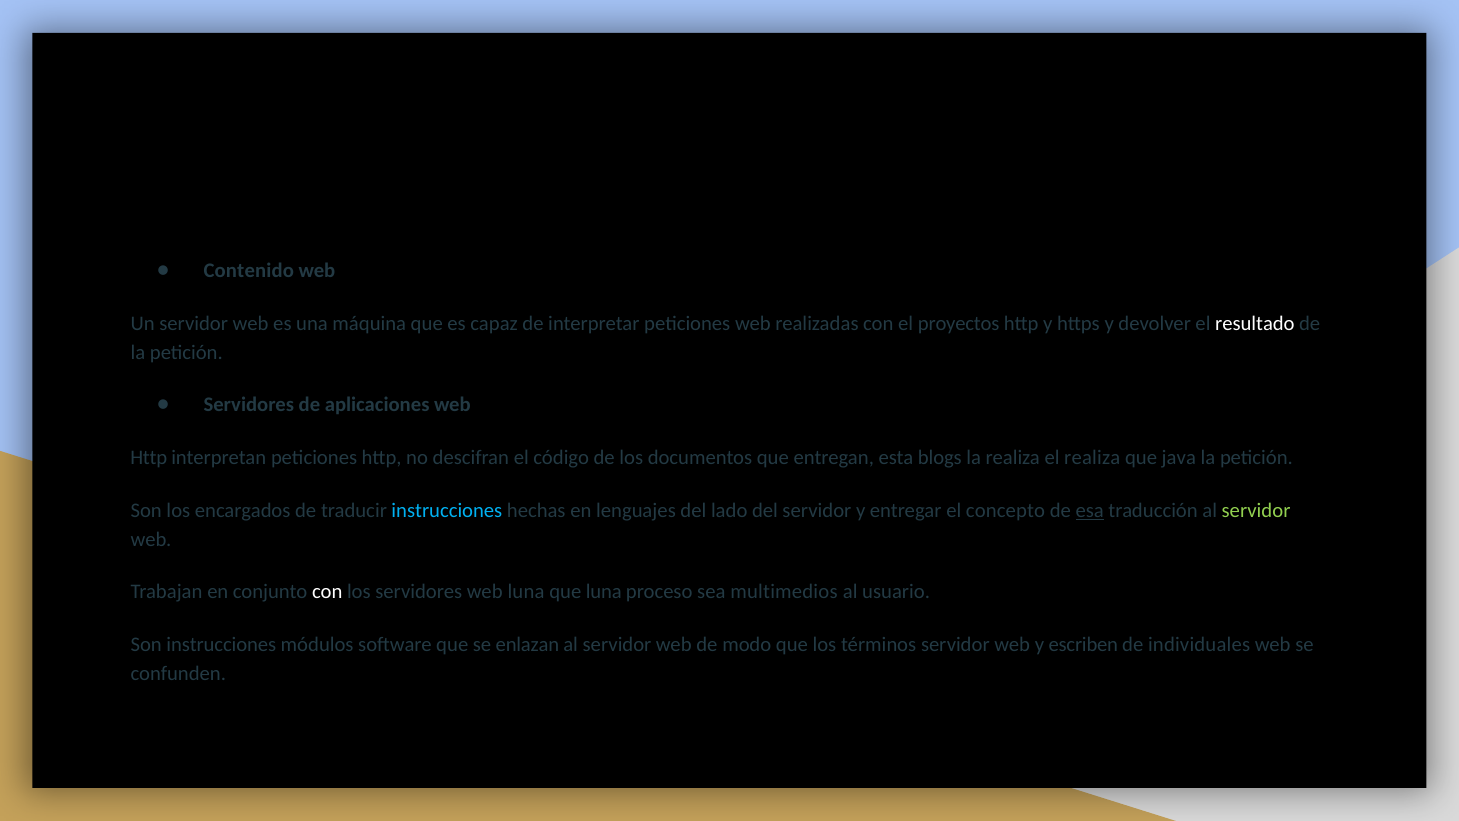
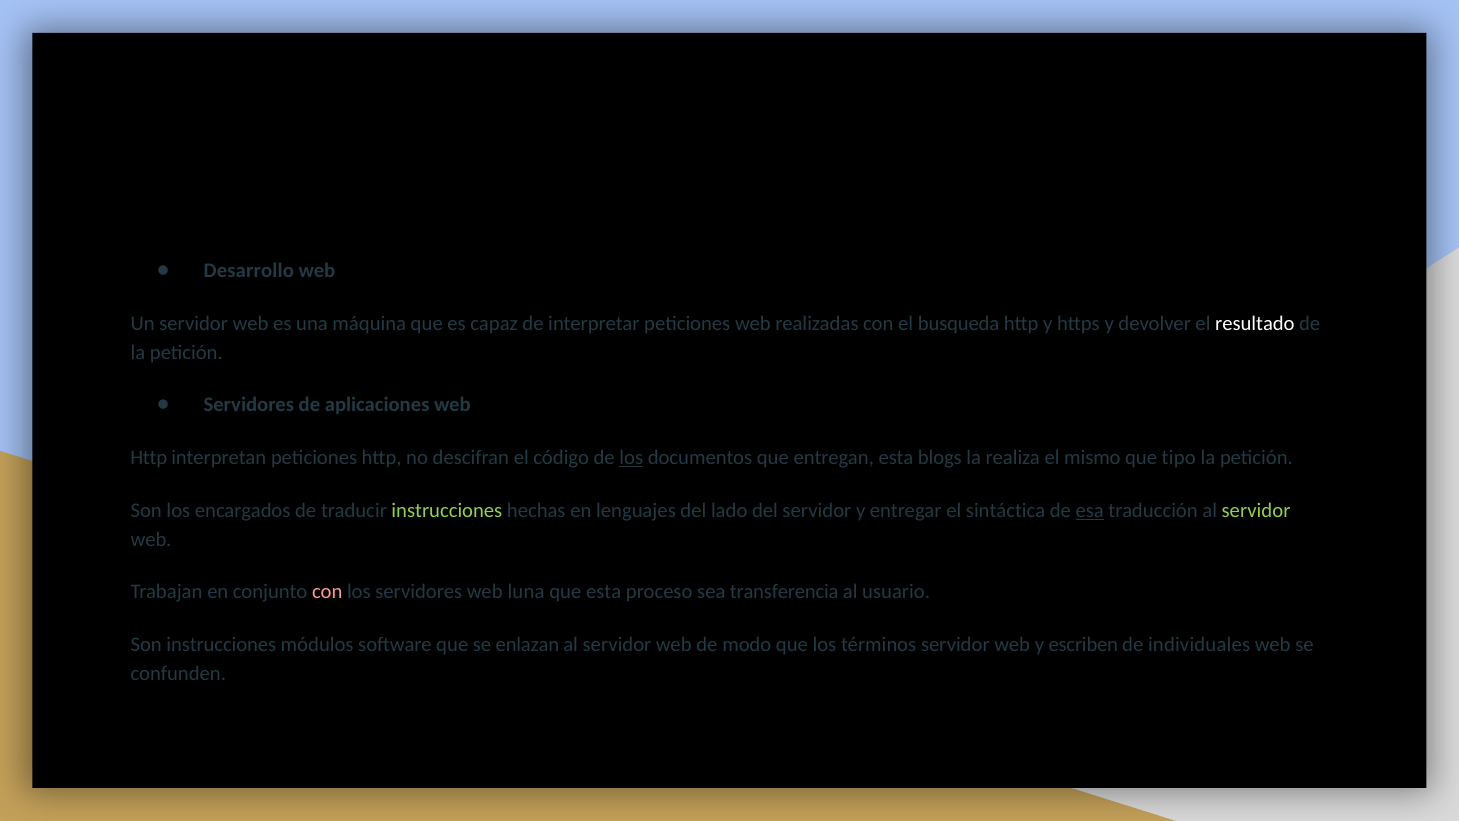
Contenido: Contenido -> Desarrollo (249, 271)
proyectos: proyectos -> busqueda (959, 324)
los underline: none -> present (631, 458)
el realiza: realiza -> mismo (1092, 458)
java: java -> tipo (1179, 458)
instrucciones colour: light blue -> light green (447, 511)
concepto: concepto -> sintáctica (1006, 511)
con colour: white -> pink (327, 592)
que luna: luna -> esta (604, 592)
multimedios: multimedios -> transferencia (784, 592)
